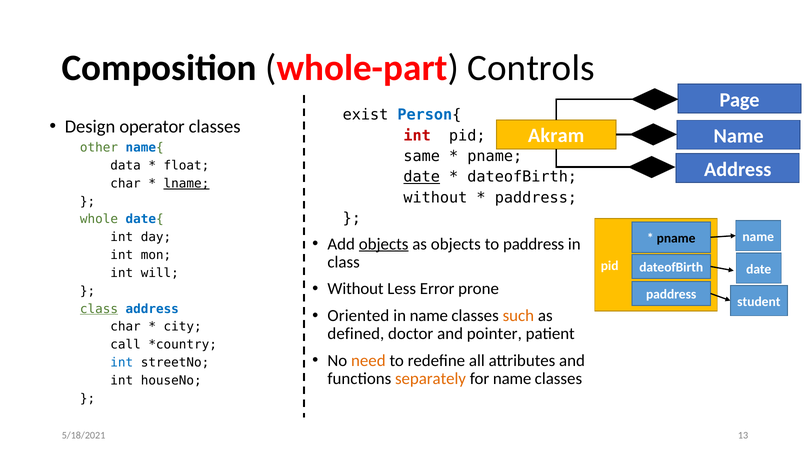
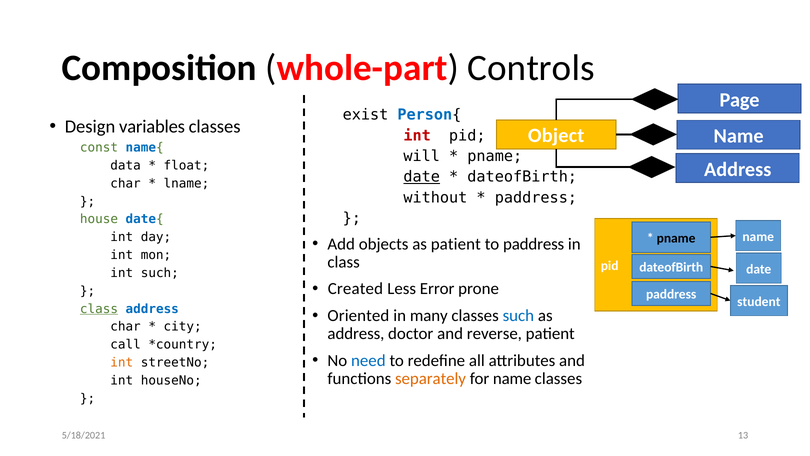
operator: operator -> variables (152, 126)
Akram: Akram -> Object (556, 136)
other: other -> const (99, 148)
same: same -> will (422, 156)
lname underline: present -> none (186, 183)
whole: whole -> house (99, 219)
objects underline: present -> none (384, 244)
as objects: objects -> patient (456, 244)
int will: will -> such (160, 273)
Without: Without -> Created (355, 289)
in name: name -> many (429, 315)
such colour: orange -> blue (518, 315)
defined: defined -> address (356, 334)
pointer: pointer -> reverse (494, 334)
need colour: orange -> blue (368, 360)
int colour: blue -> orange (122, 362)
